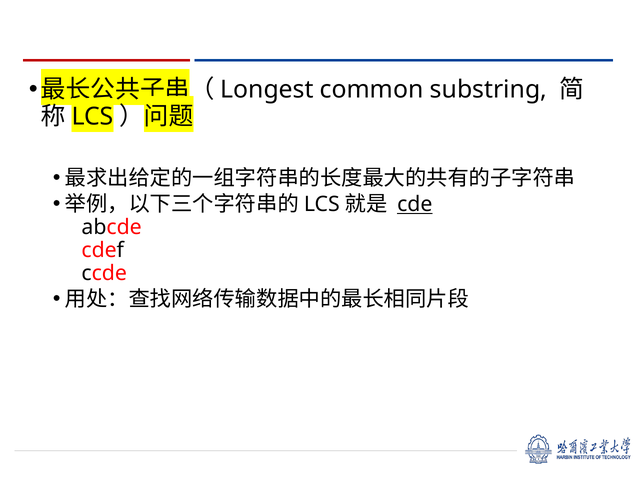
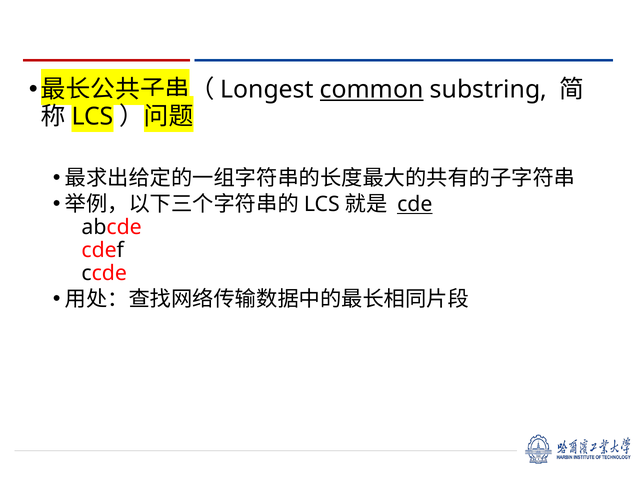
common underline: none -> present (372, 90)
